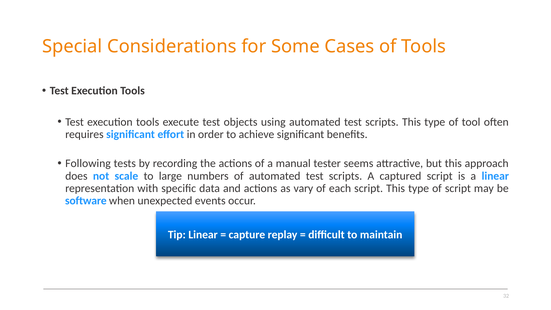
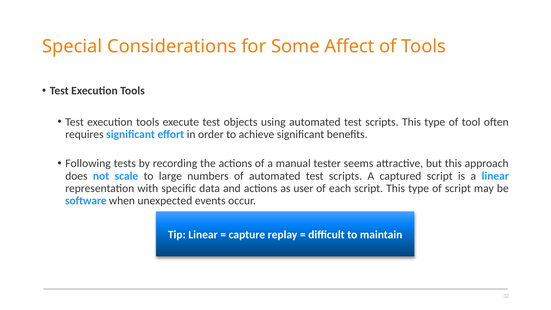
Cases: Cases -> Affect (350, 46)
vary: vary -> user (303, 188)
